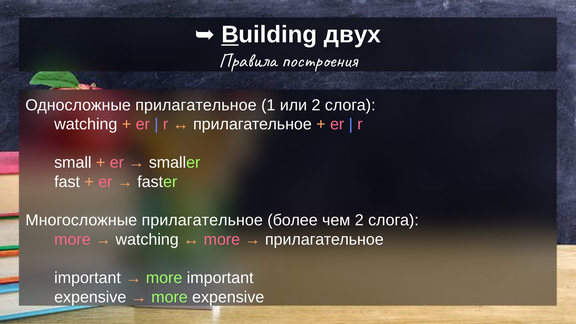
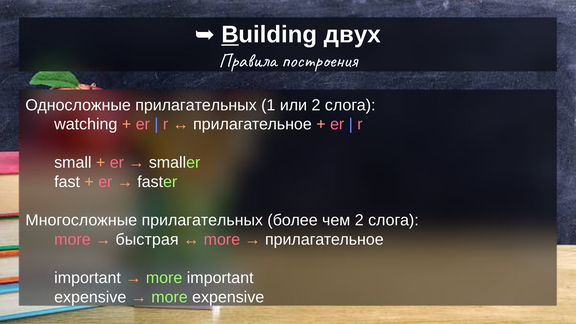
Односложные прилагательное: прилагательное -> прилагательных (196, 105)
Многосложные прилагательное: прилагательное -> прилагательных (202, 220)
watching: watching -> быстрая (147, 240)
